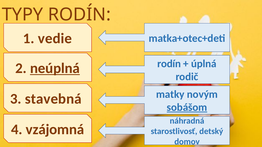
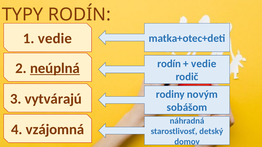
úplná: úplná -> vedie (204, 64)
matky: matky -> rodiny (170, 94)
stavebná: stavebná -> vytvárajú (53, 99)
sobášom underline: present -> none (187, 108)
